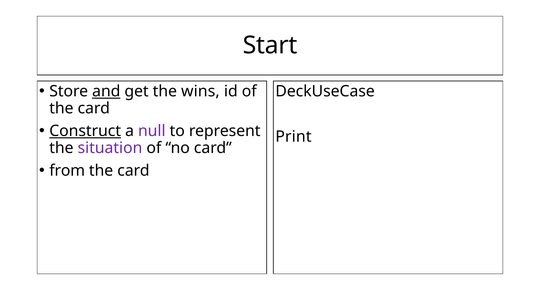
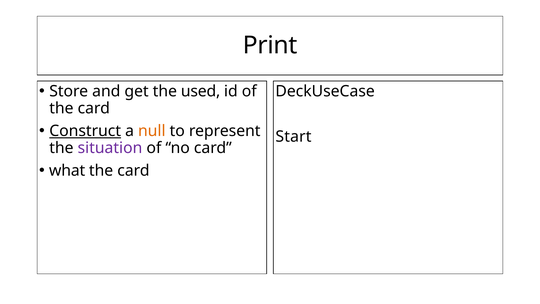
Start: Start -> Print (270, 45)
and underline: present -> none (106, 91)
wins: wins -> used (201, 91)
null colour: purple -> orange (152, 131)
Print: Print -> Start (293, 137)
from: from -> what (67, 171)
